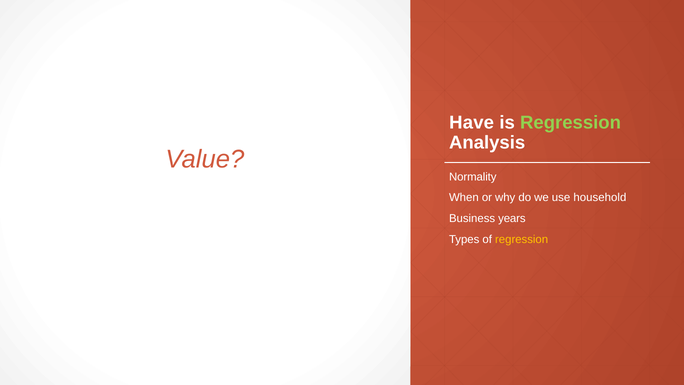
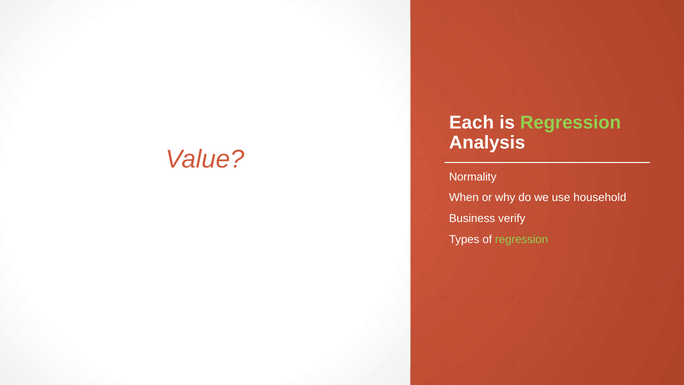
Have: Have -> Each (472, 123)
years: years -> verify (512, 218)
regression colour: yellow -> light green (522, 239)
